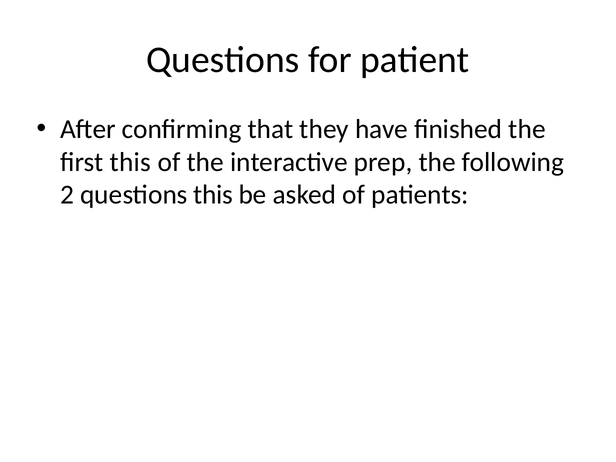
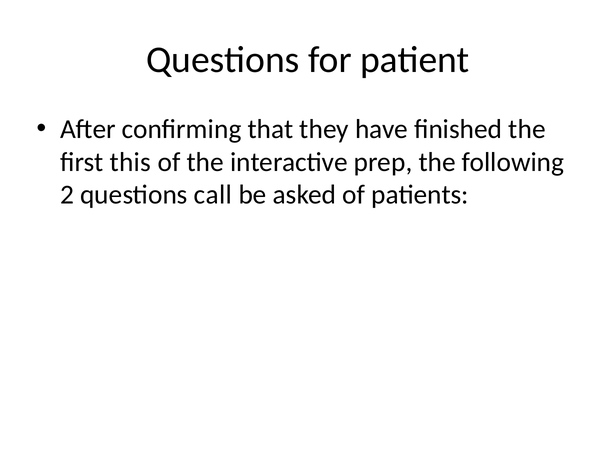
questions this: this -> call (213, 195)
